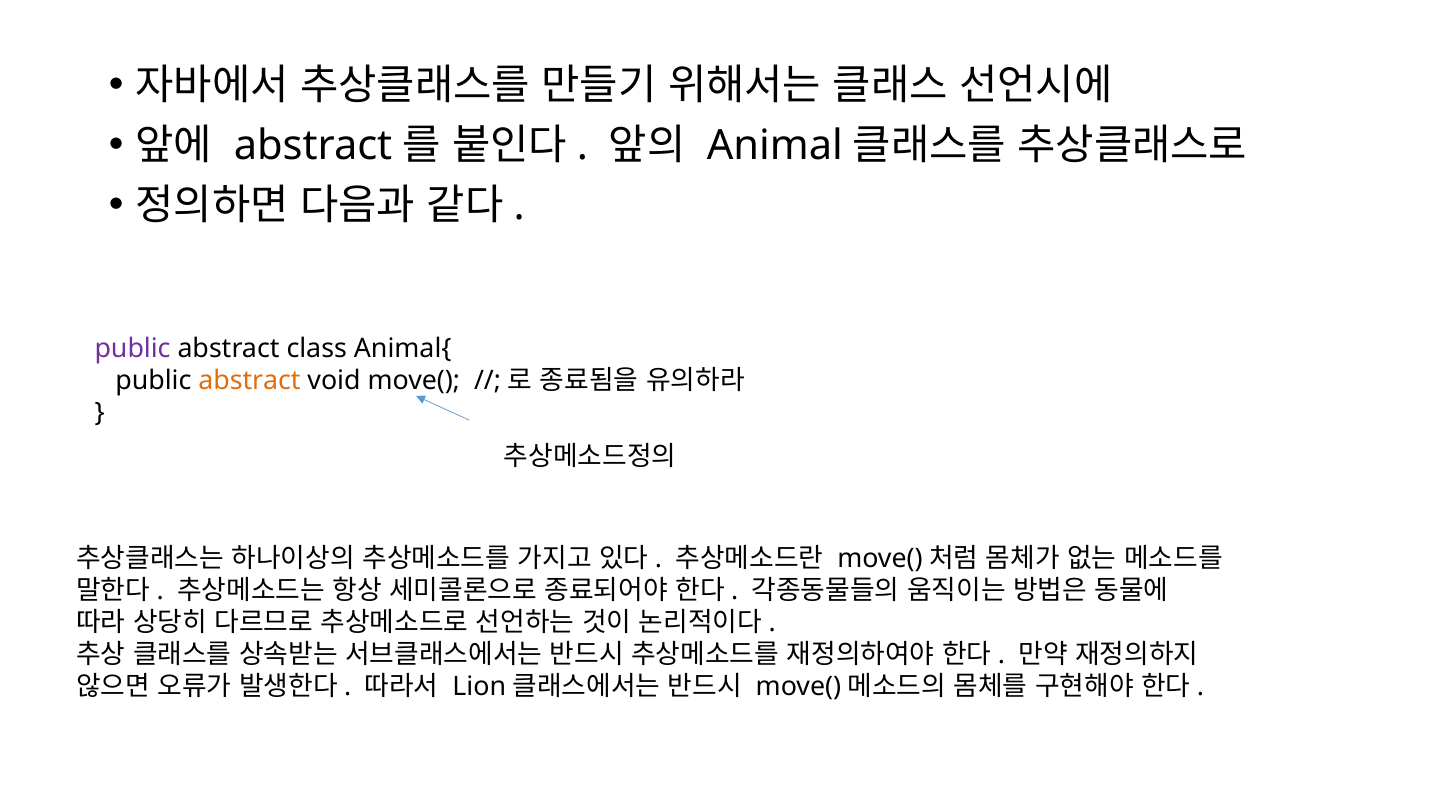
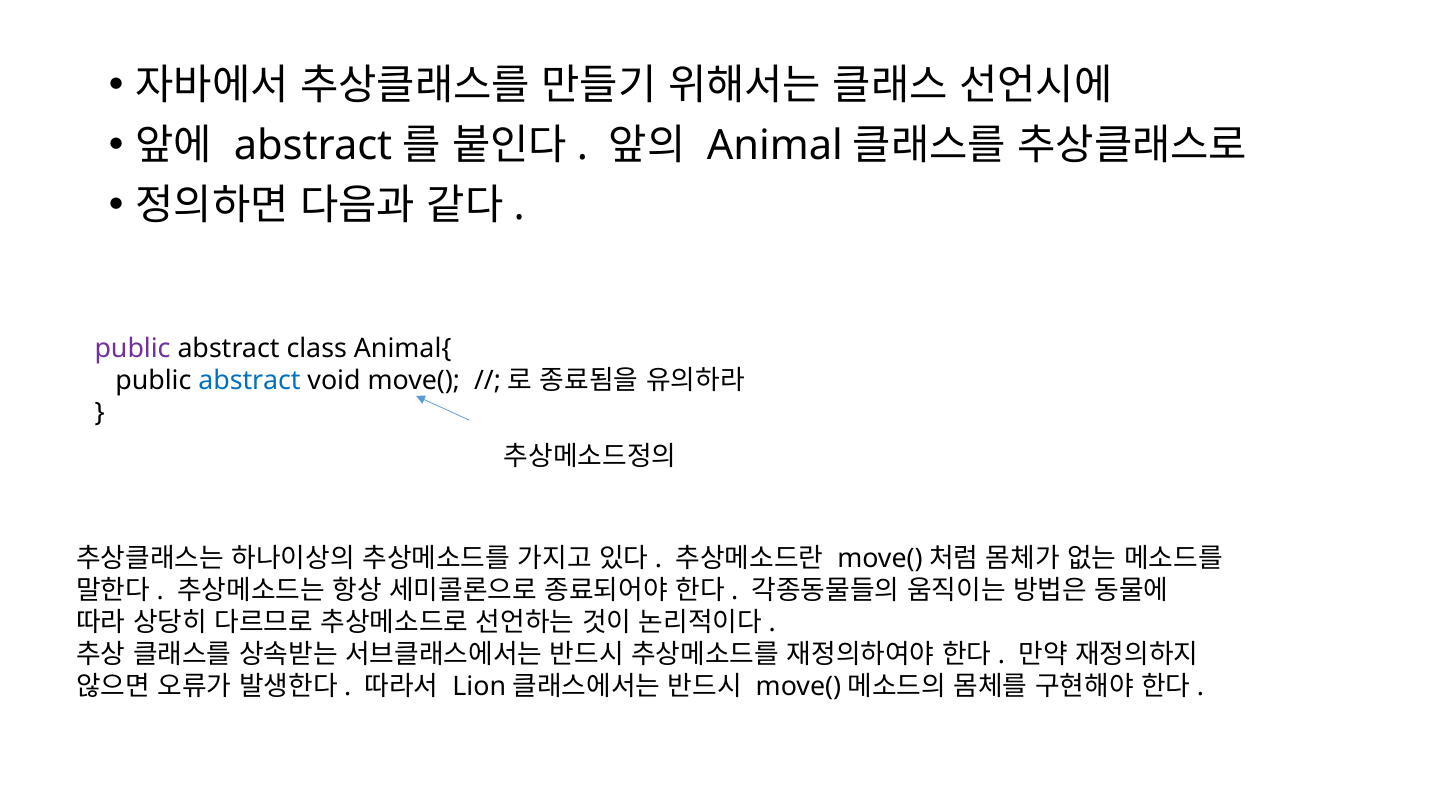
abstract colour: orange -> blue (249, 381)
